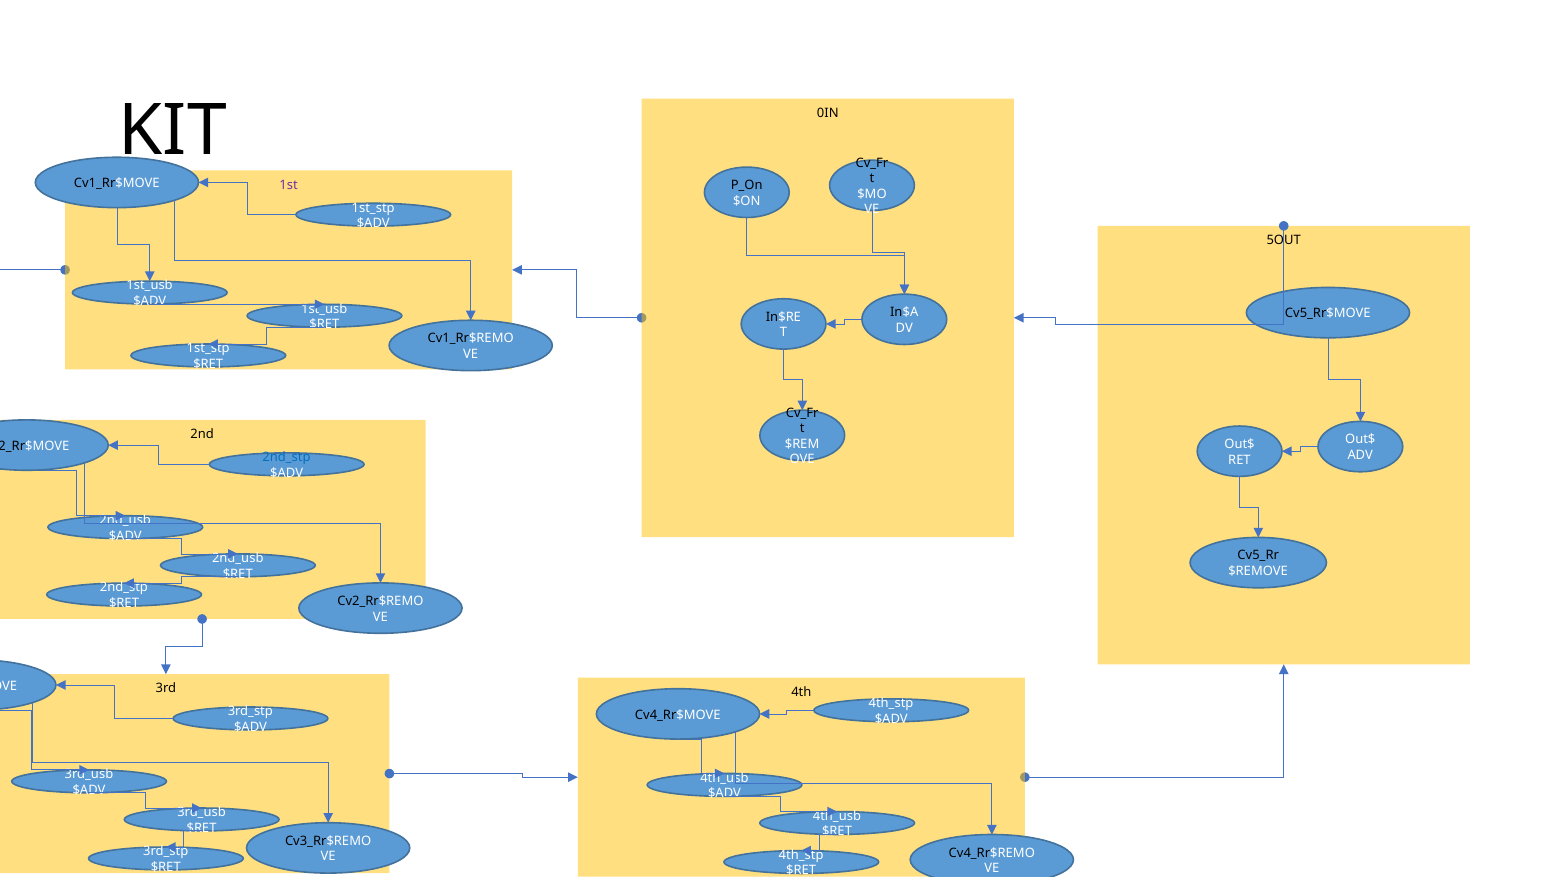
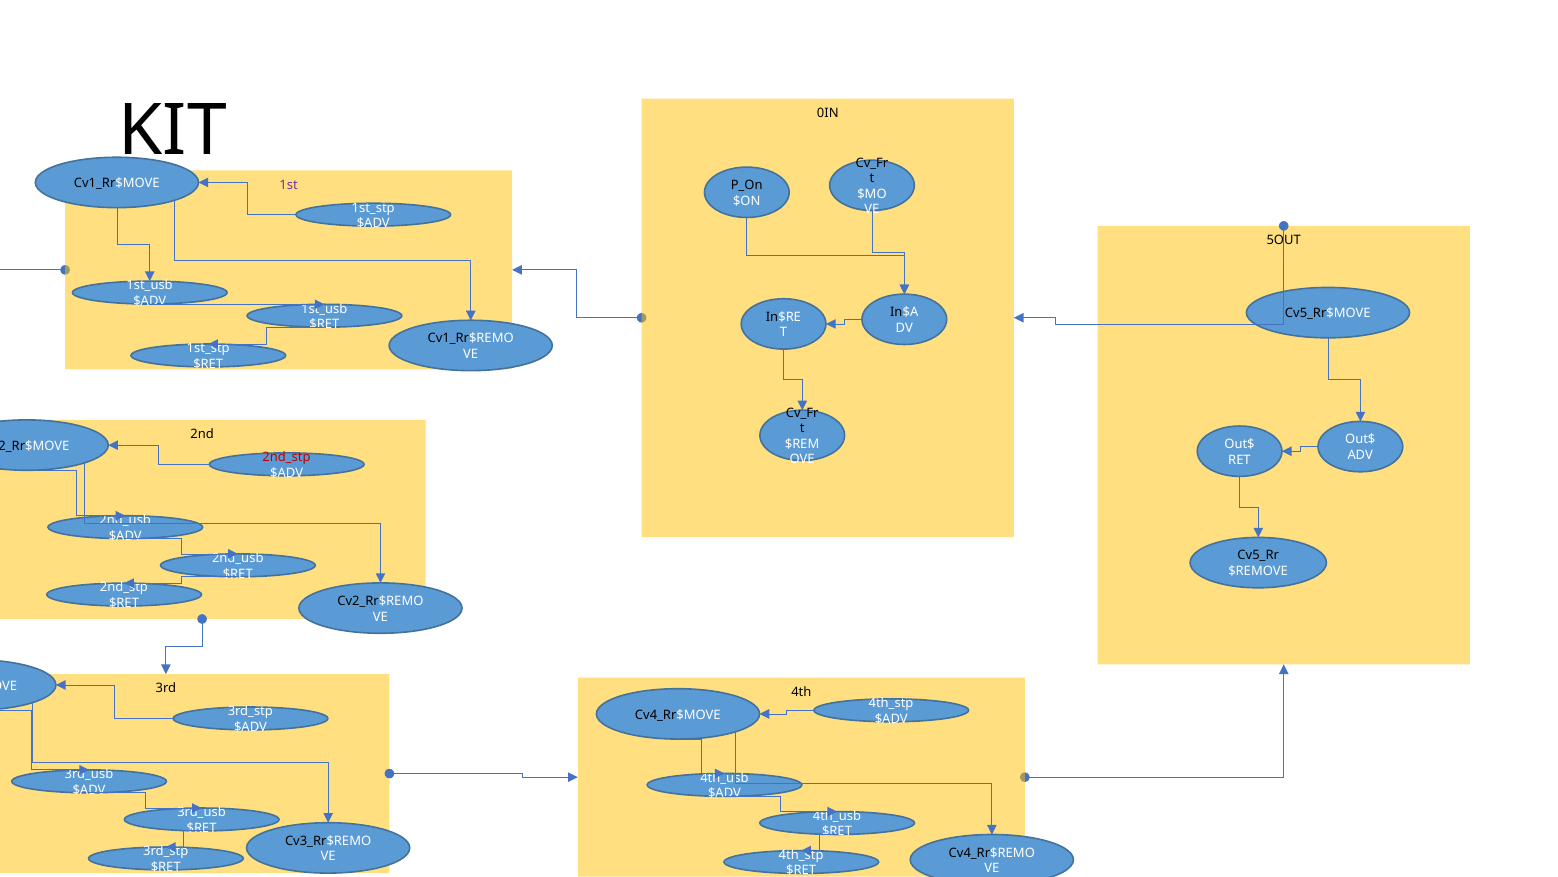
2nd_stp colour: blue -> red (287, 457)
